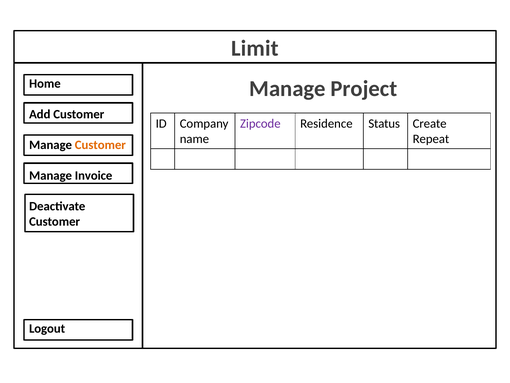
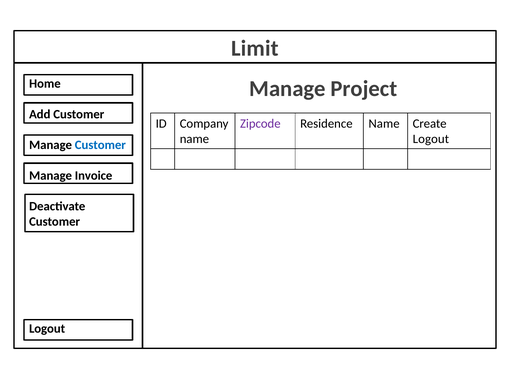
Residence Status: Status -> Name (384, 123)
Repeat: Repeat -> Logout (431, 139)
Customer colour: orange -> blue (100, 145)
